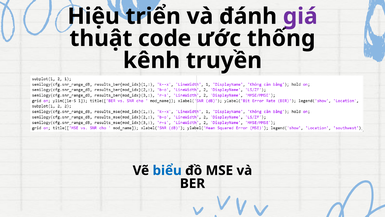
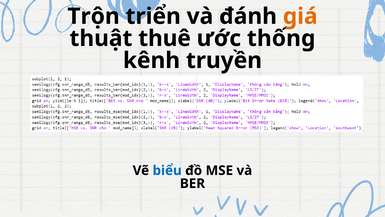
Hiệu: Hiệu -> Trộn (94, 16)
giá colour: purple -> orange (300, 16)
code: code -> thuê (165, 38)
